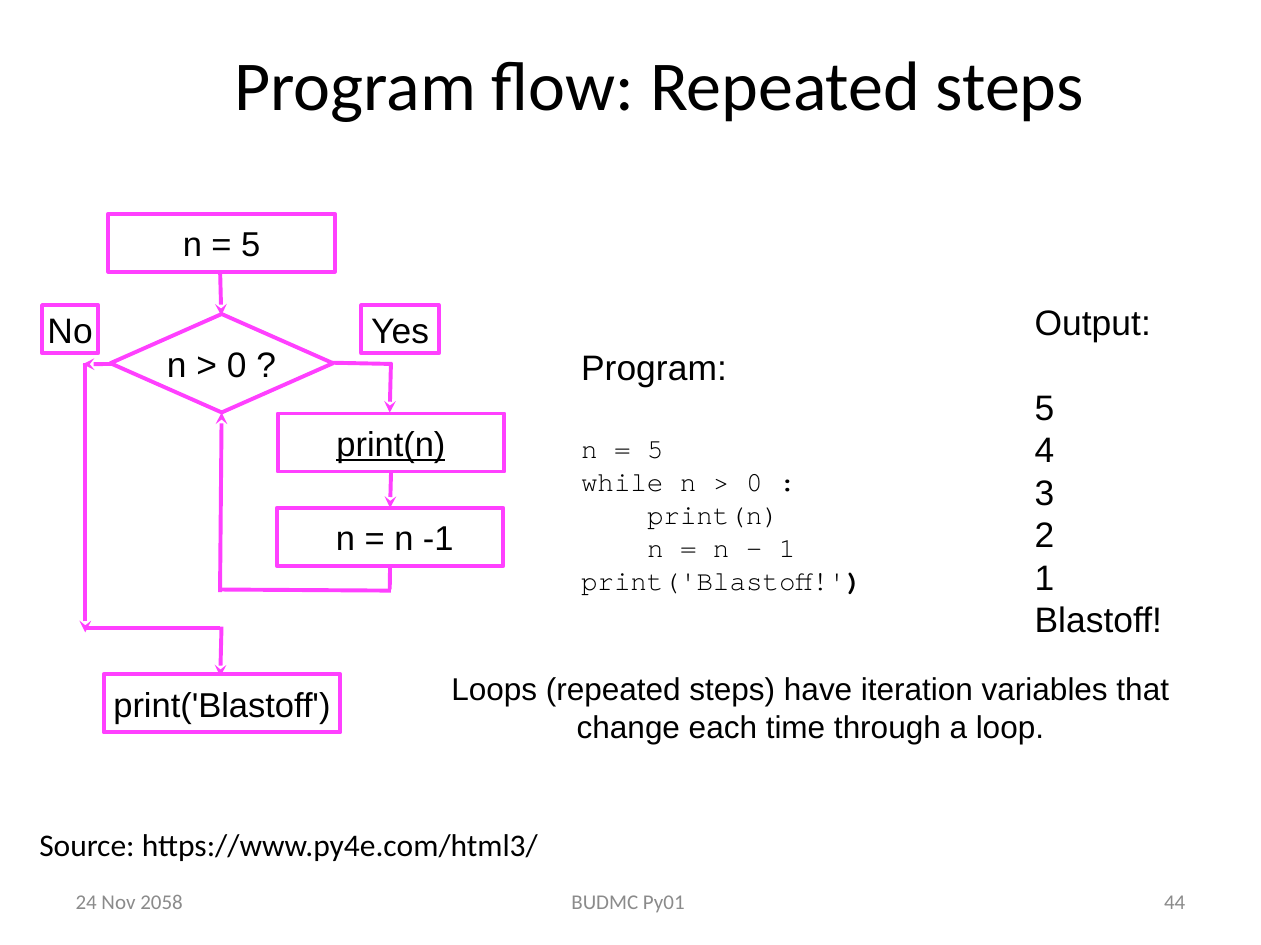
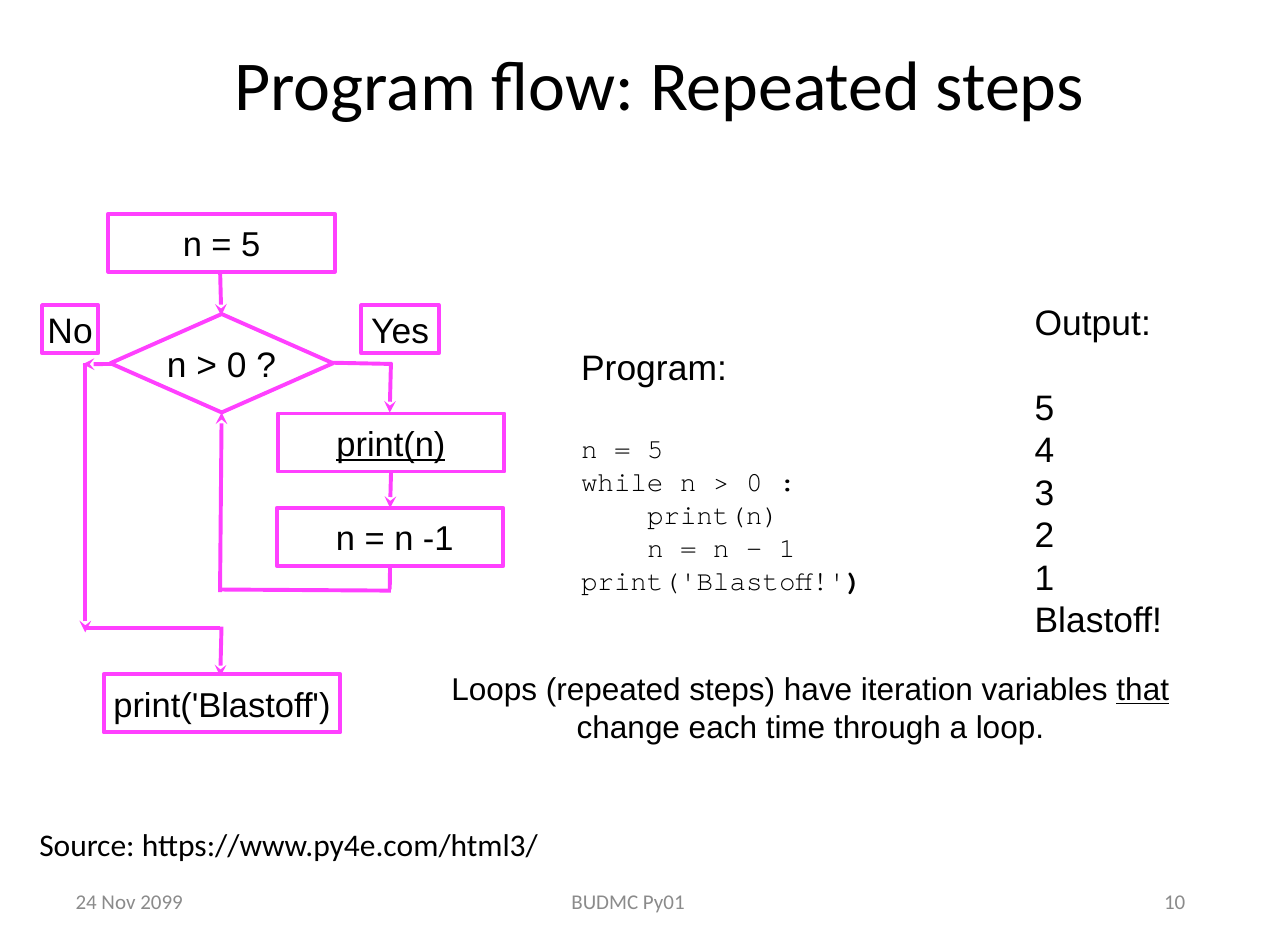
that underline: none -> present (1143, 691)
44: 44 -> 10 (1175, 903)
2058: 2058 -> 2099 (162, 903)
